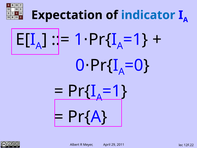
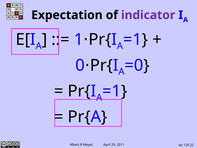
indicator colour: blue -> purple (148, 15)
